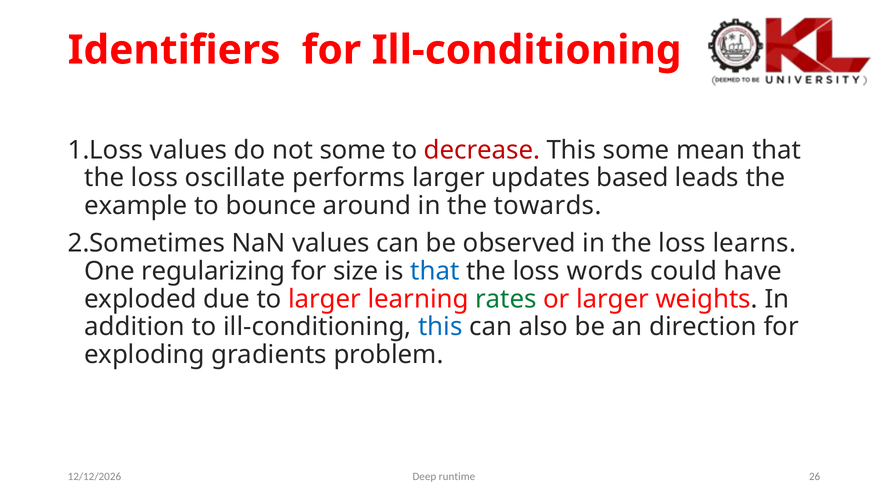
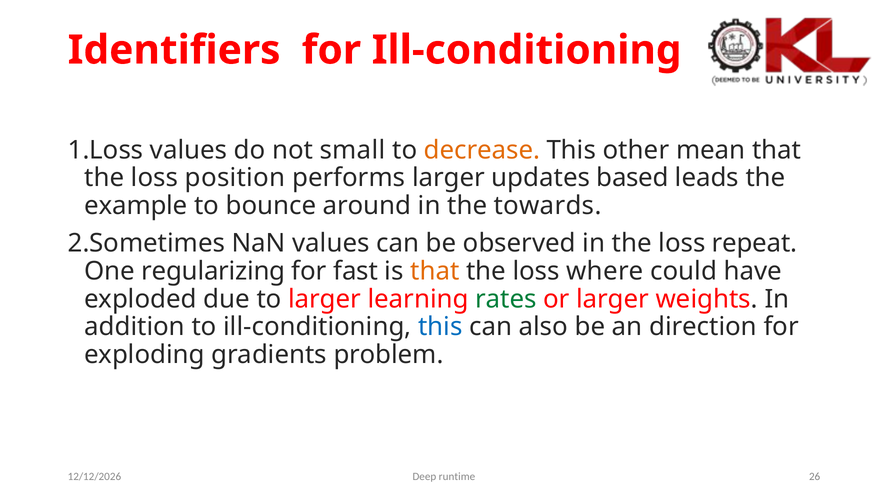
not some: some -> small (353, 150)
decrease colour: red -> orange (482, 150)
This some: some -> other (636, 150)
oscillate: oscillate -> position (235, 178)
learns: learns -> repeat (754, 243)
size: size -> fast (356, 271)
that colour: blue -> orange (435, 271)
words: words -> where (605, 271)
